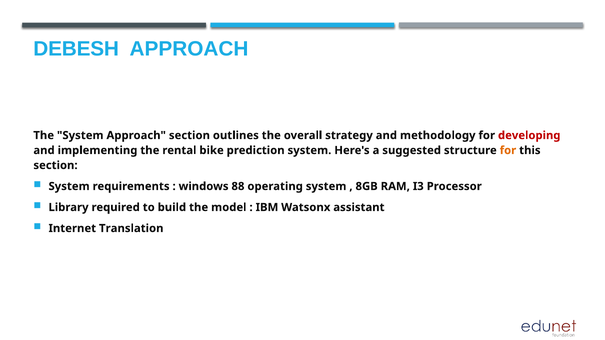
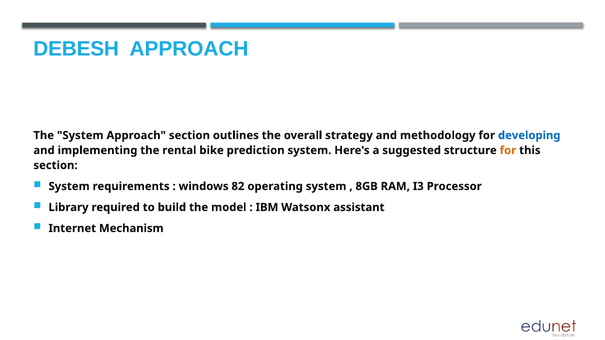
developing colour: red -> blue (529, 136)
88: 88 -> 82 (238, 186)
Translation: Translation -> Mechanism (131, 229)
